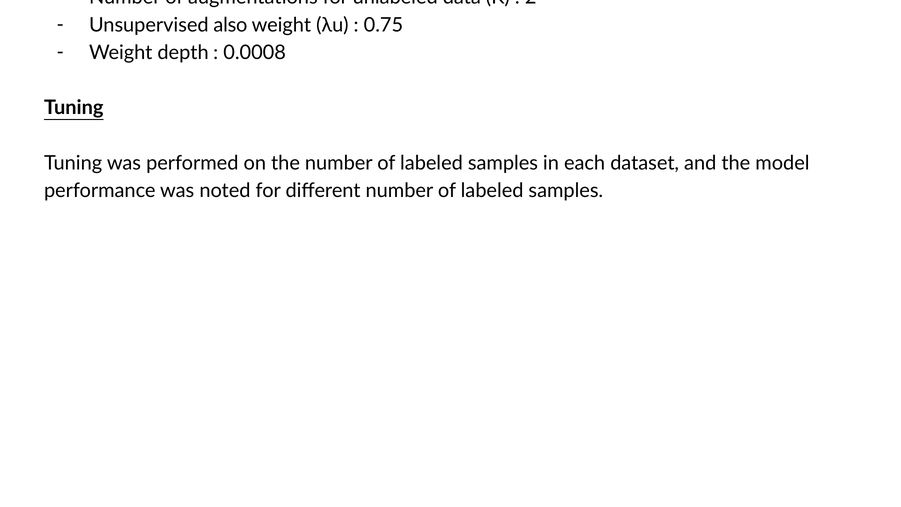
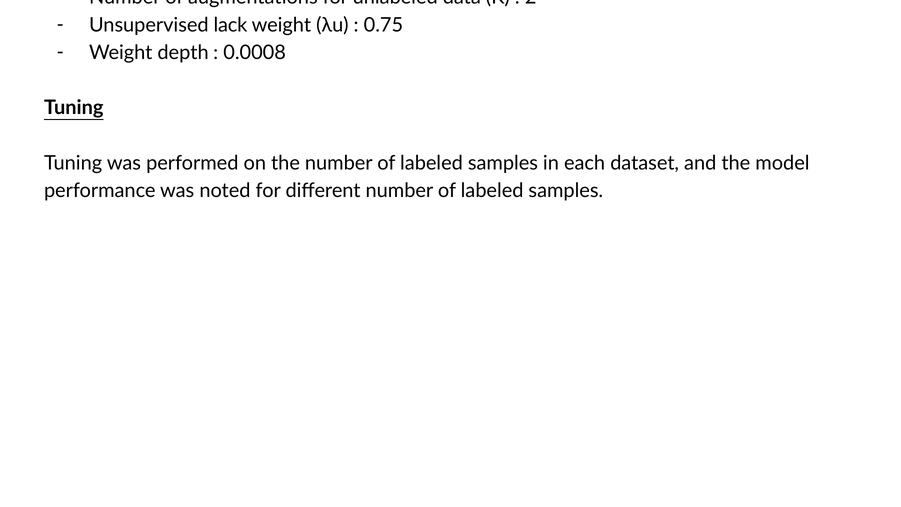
also: also -> lack (230, 25)
